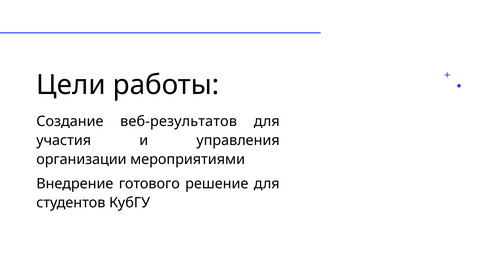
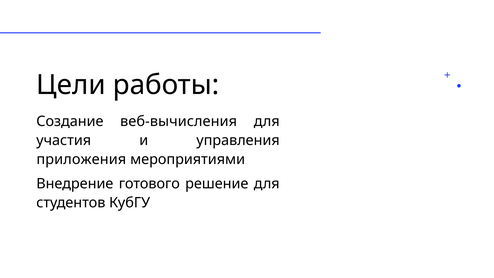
веб-результатов: веб-результатов -> веб-вычисления (179, 121)
организации: организации -> приложения (81, 159)
